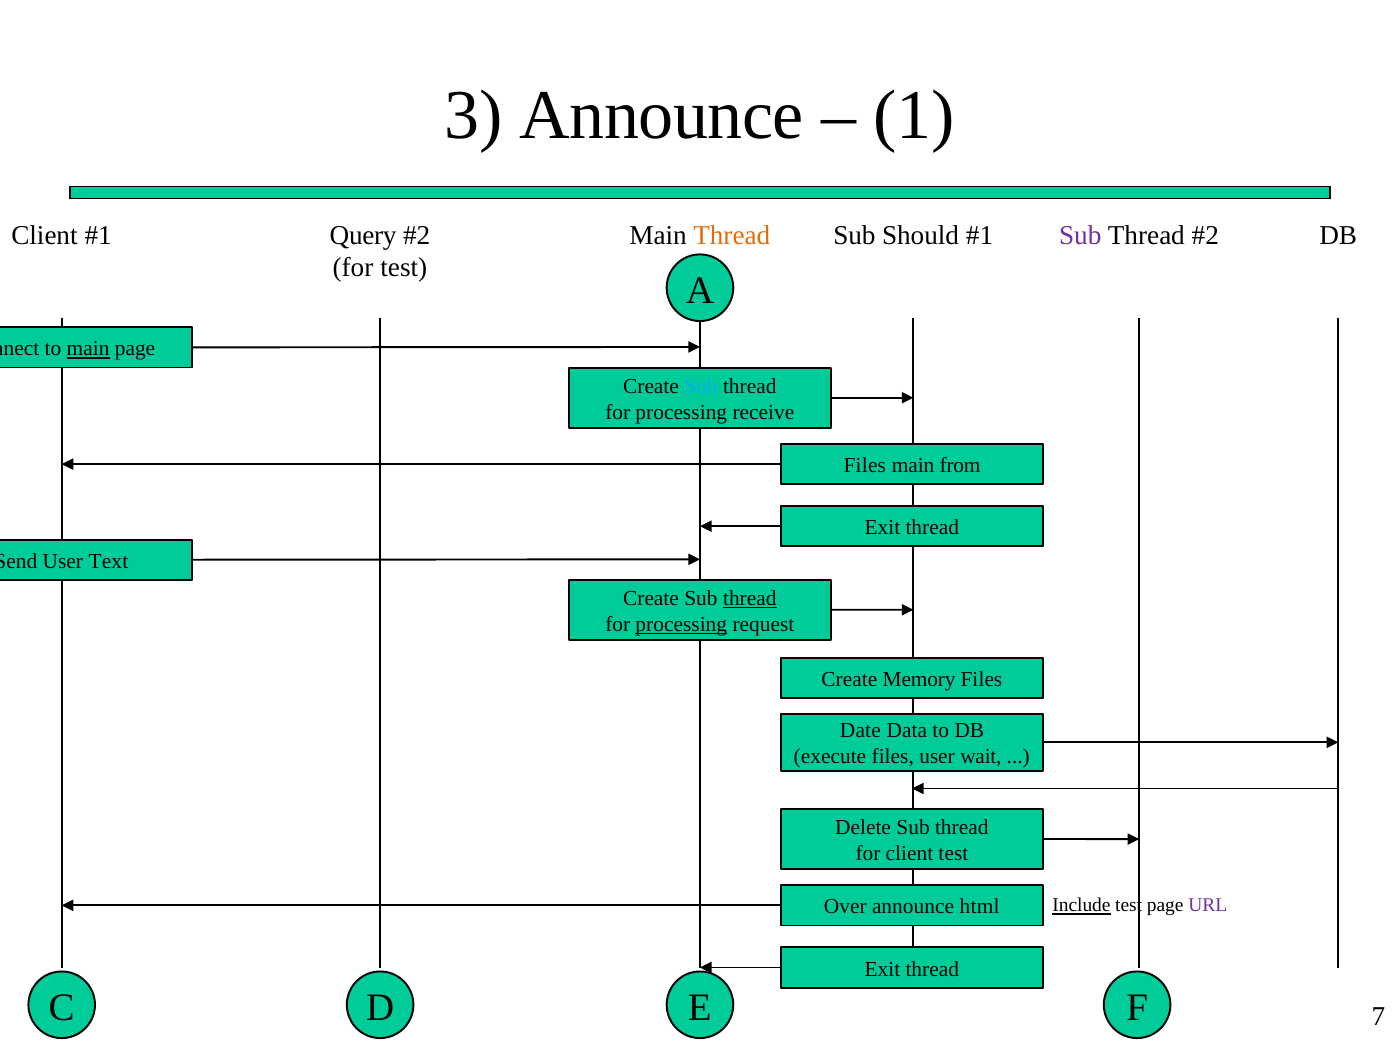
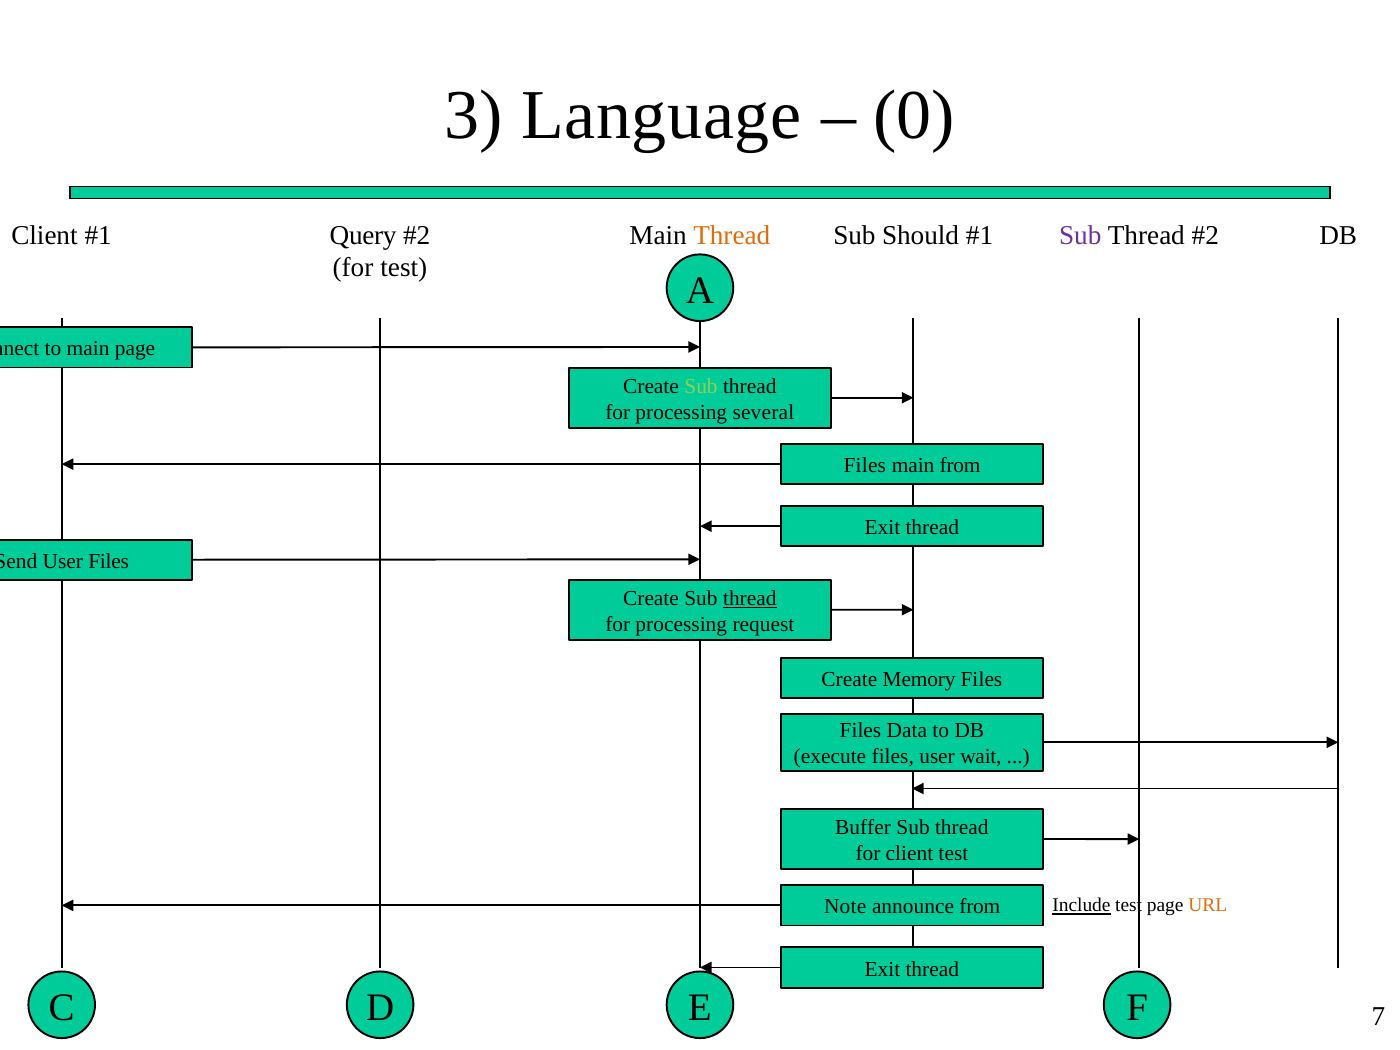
3 Announce: Announce -> Language (661, 116)
1: 1 -> 0 (914, 116)
main underline: present -> none (88, 349)
Sub colour: light blue -> light green (701, 386)
receive: receive -> several (763, 412)
User Text: Text -> Files (109, 561)
processing underline: present -> none (681, 624)
Date: Date -> Files (860, 731)
Delete: Delete -> Buffer (863, 828)
URL colour: purple -> orange (1208, 906)
Over: Over -> Note (845, 907)
announce html: html -> from (980, 907)
